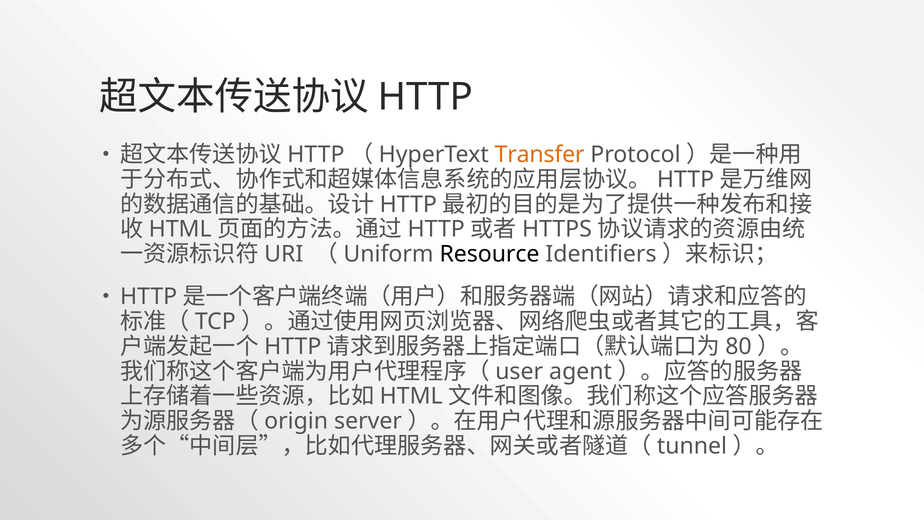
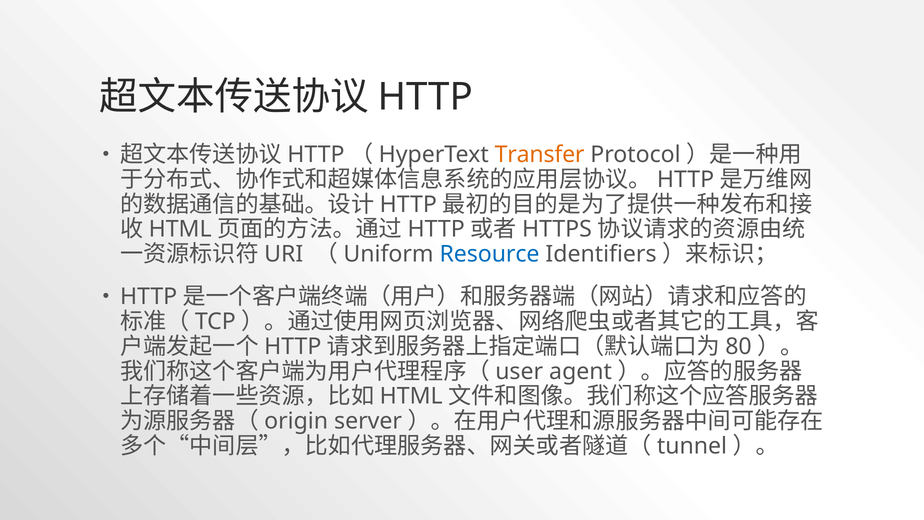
Resource colour: black -> blue (490, 254)
